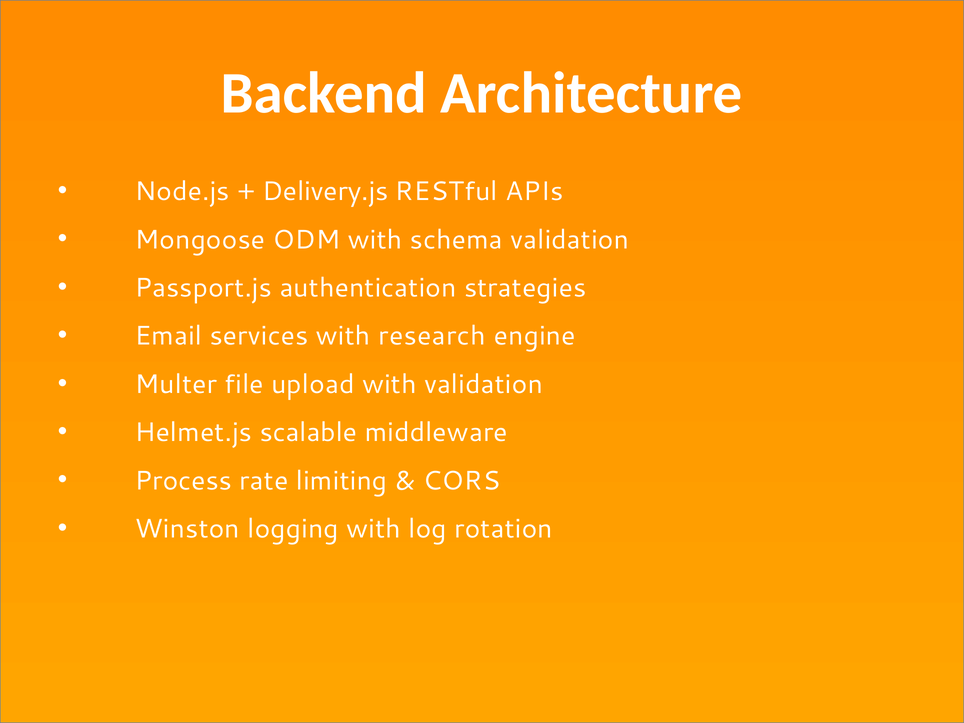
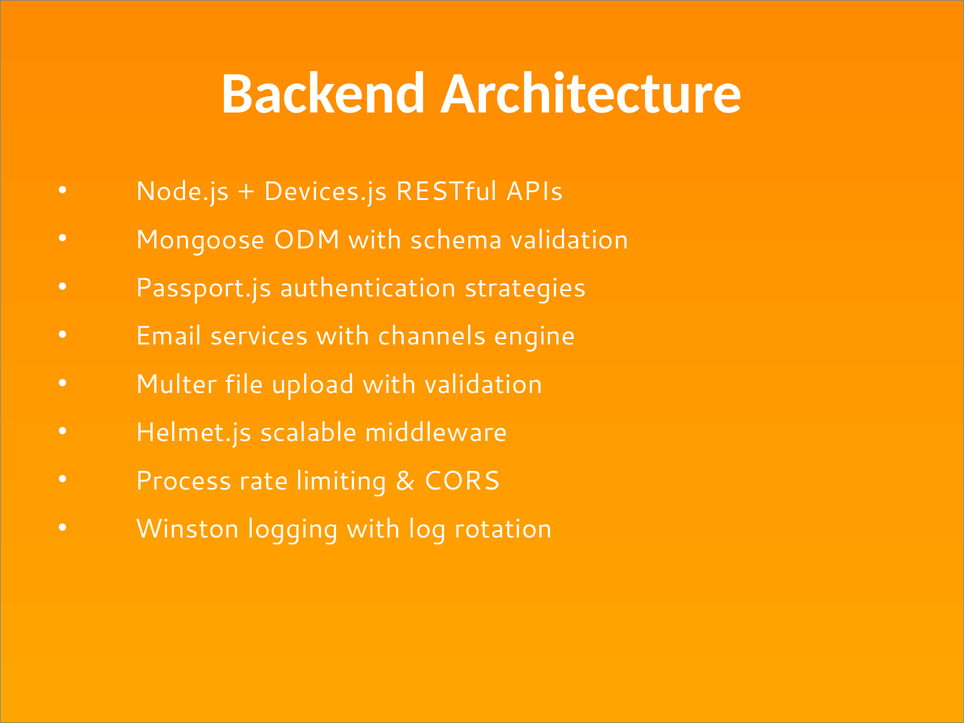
Delivery.js: Delivery.js -> Devices.js (325, 191)
research: research -> channels (432, 336)
